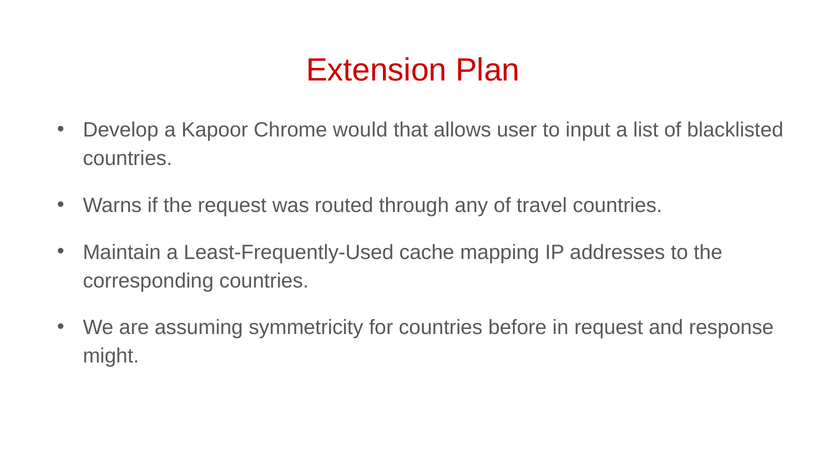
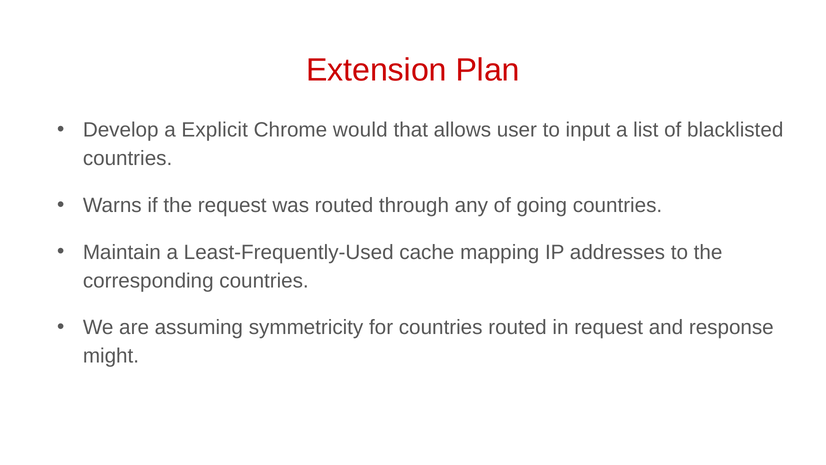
Kapoor: Kapoor -> Explicit (215, 130)
travel: travel -> going (542, 205)
countries before: before -> routed (518, 327)
